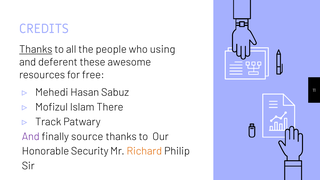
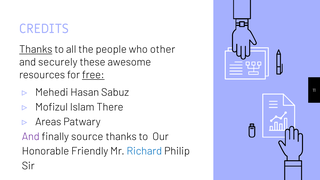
using: using -> other (163, 49)
deferent: deferent -> securely (58, 62)
free underline: none -> present (93, 75)
Track: Track -> Areas (48, 122)
Security: Security -> Friendly (90, 151)
Richard colour: orange -> blue (144, 151)
